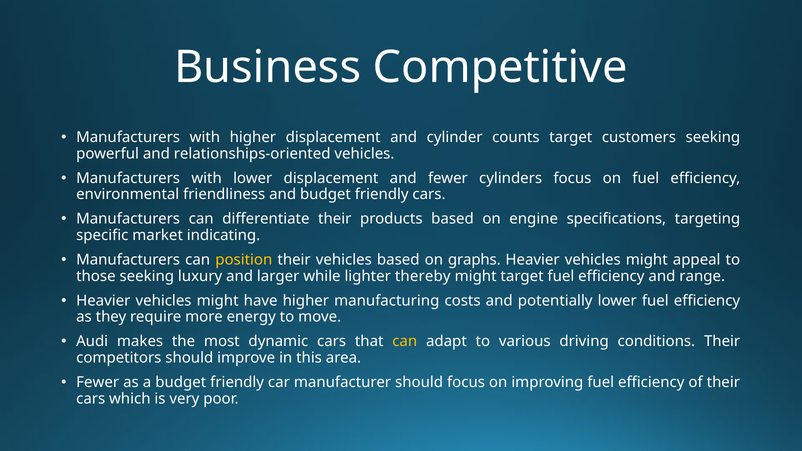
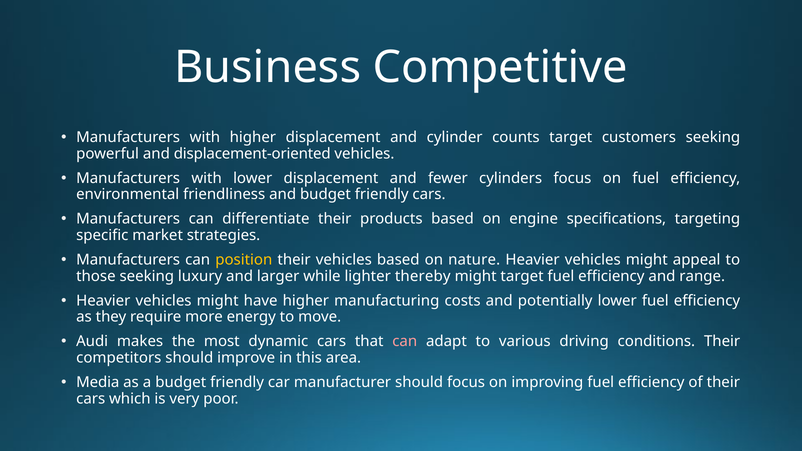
relationships-oriented: relationships-oriented -> displacement-oriented (252, 154)
indicating: indicating -> strategies (224, 235)
graphs: graphs -> nature (474, 260)
can colour: yellow -> pink (405, 342)
Fewer: Fewer -> Media (98, 382)
